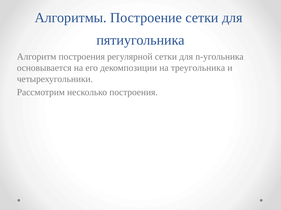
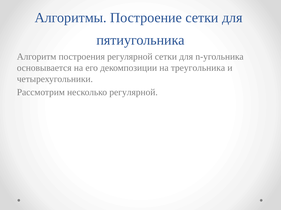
несколько построения: построения -> регулярной (134, 92)
